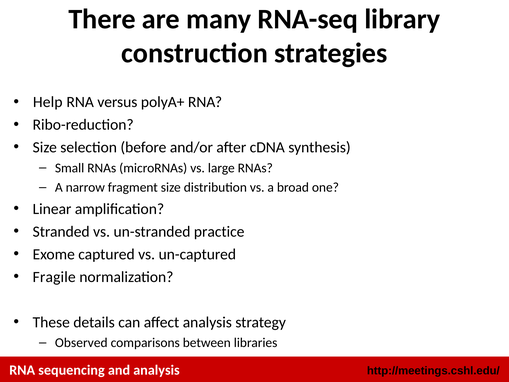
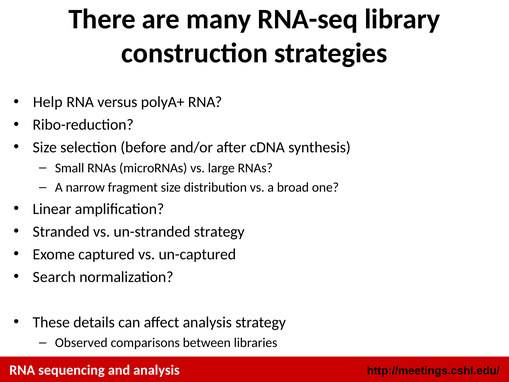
un-stranded practice: practice -> strategy (219, 232)
Fragile: Fragile -> Search (54, 277)
